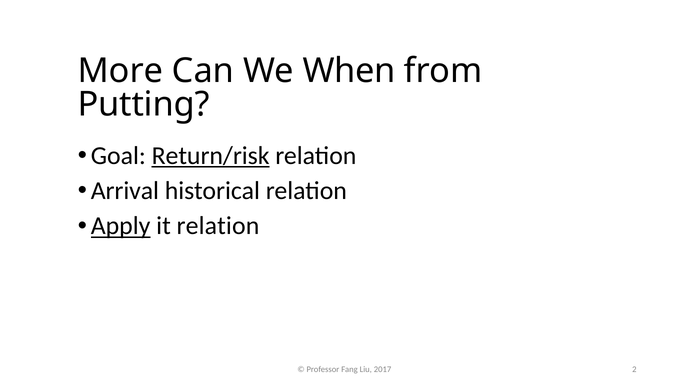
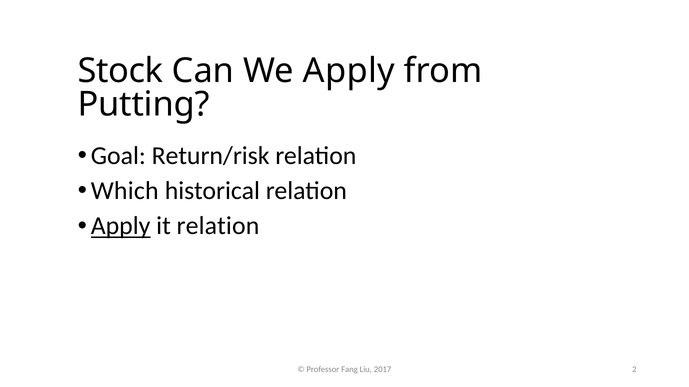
More: More -> Stock (121, 71)
We When: When -> Apply (349, 71)
Return/risk underline: present -> none (211, 156)
Arrival: Arrival -> Which (125, 191)
